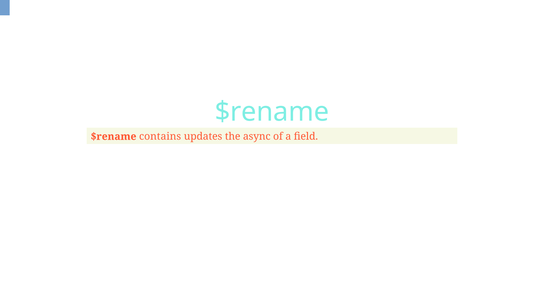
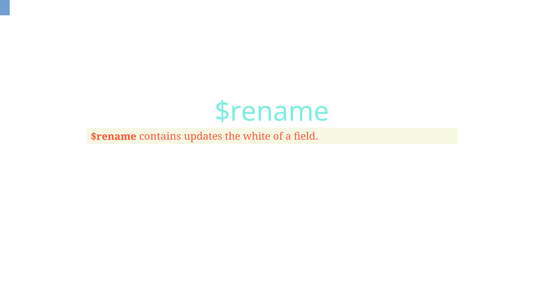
async: async -> white (257, 137)
